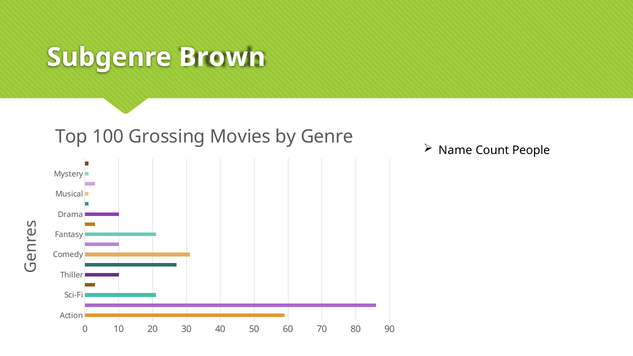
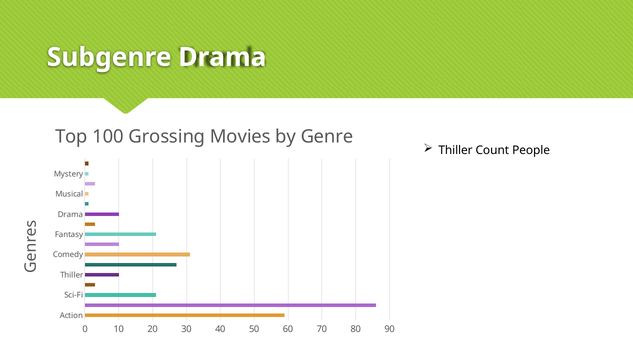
Subgenre Brown: Brown -> Drama (222, 57)
Name: Name -> Thiller (455, 150)
